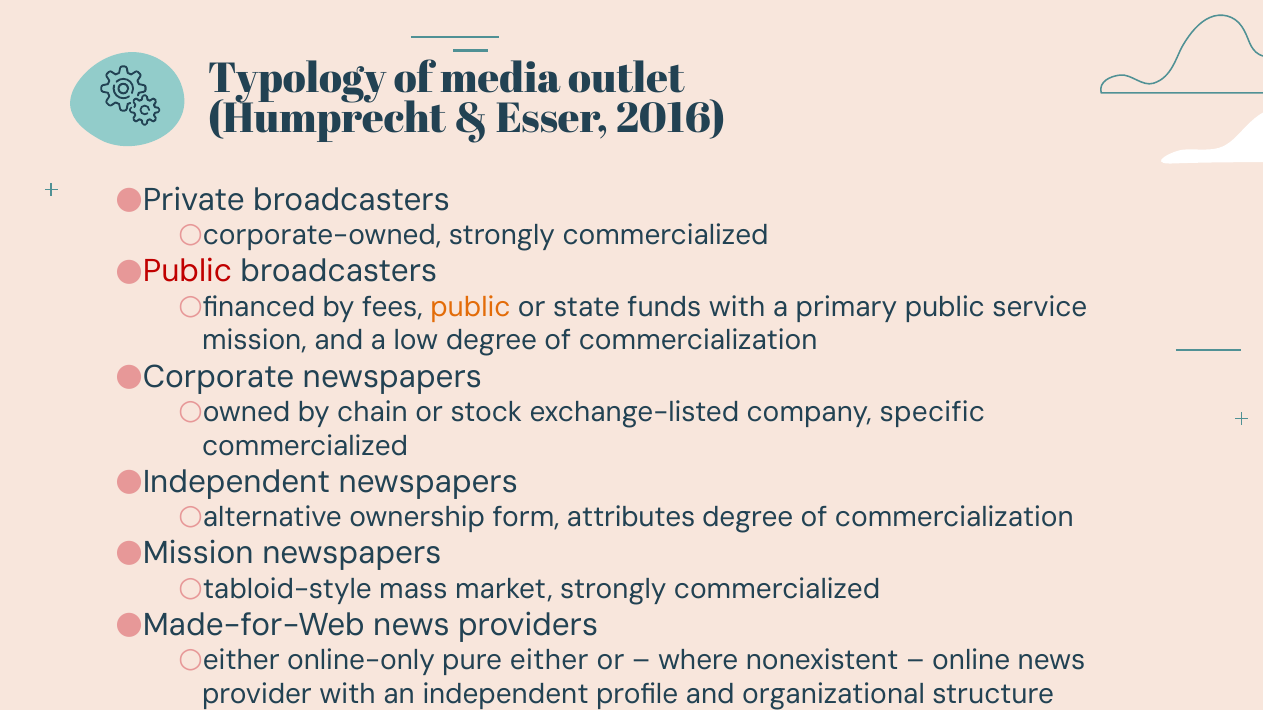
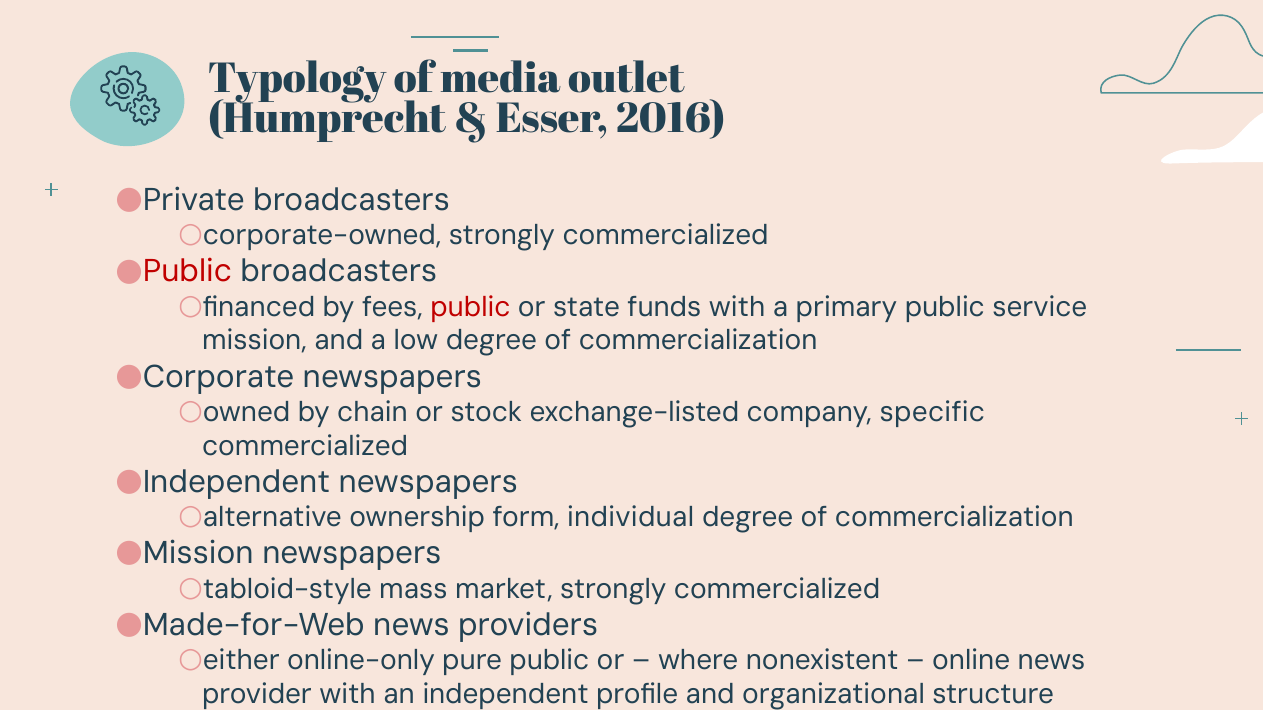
public colour: orange -> red (470, 307)
attributes: attributes -> individual (631, 518)
pure either: either -> public (549, 661)
